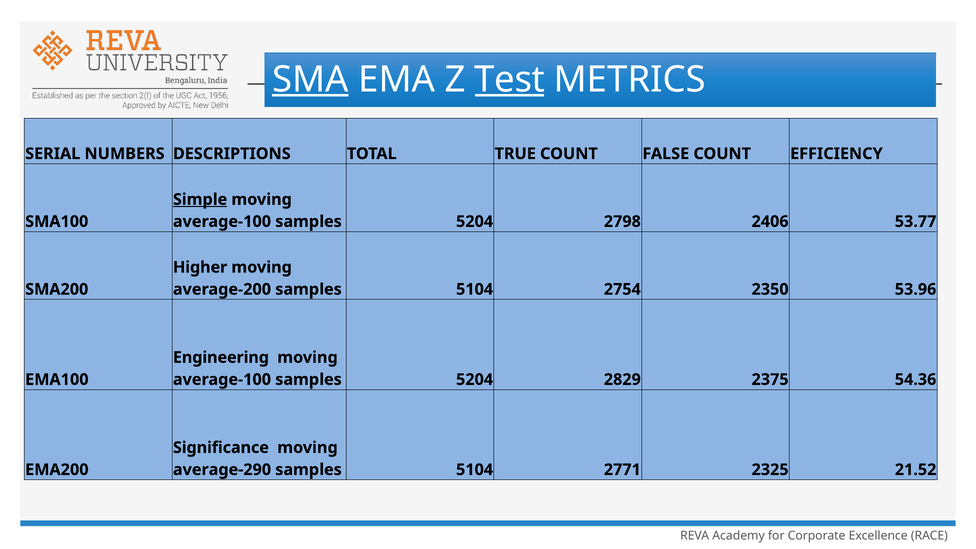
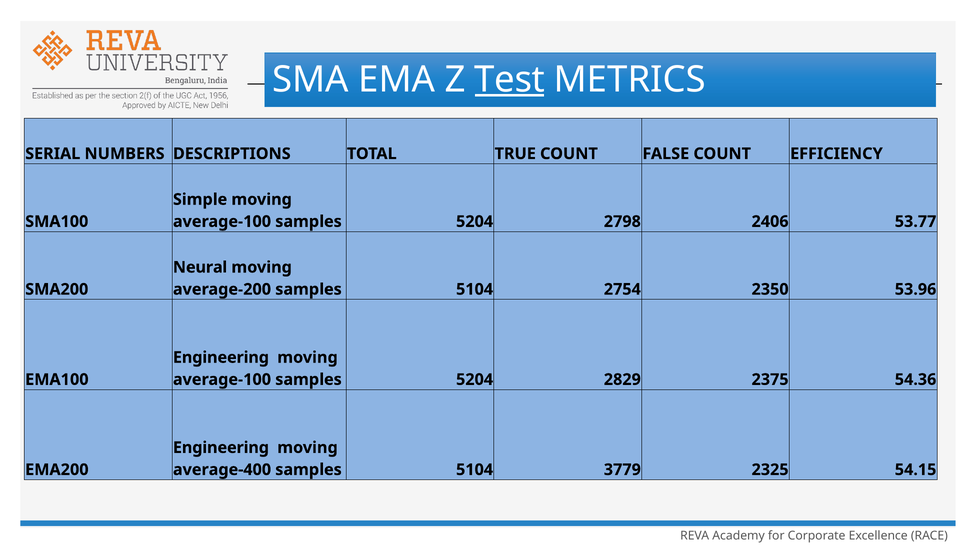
SMA underline: present -> none (310, 80)
Simple underline: present -> none (200, 199)
Higher: Higher -> Neural (200, 267)
Significance: Significance -> Engineering (221, 448)
average-290: average-290 -> average-400 (222, 470)
2771: 2771 -> 3779 (622, 470)
21.52: 21.52 -> 54.15 (916, 470)
